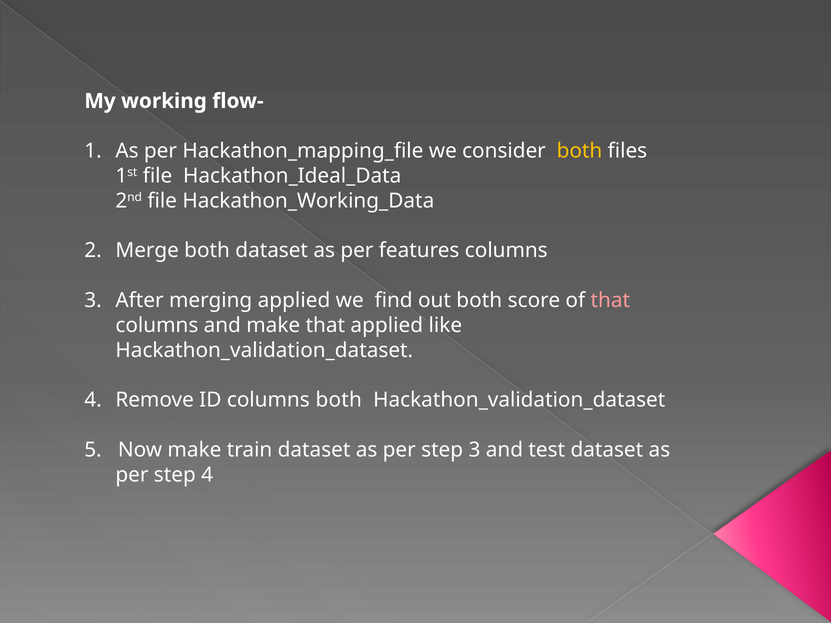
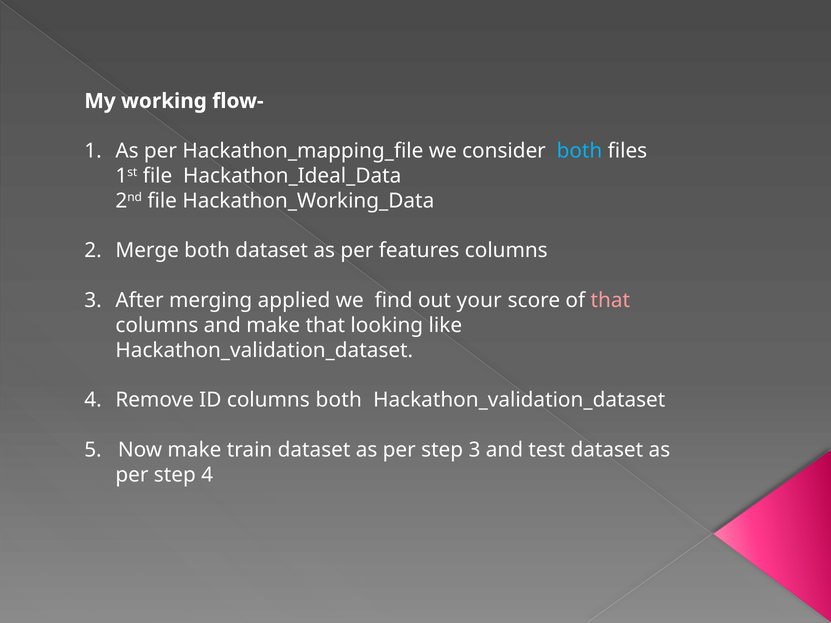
both colour: yellow -> light blue (579, 151)
out both: both -> your (479, 301)
that applied: applied -> looking (387, 325)
